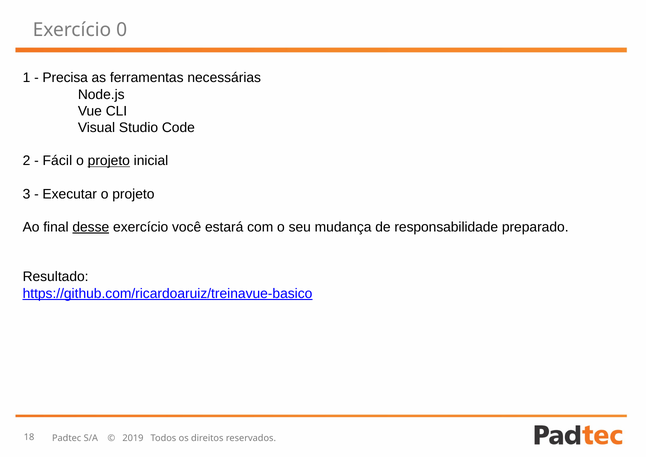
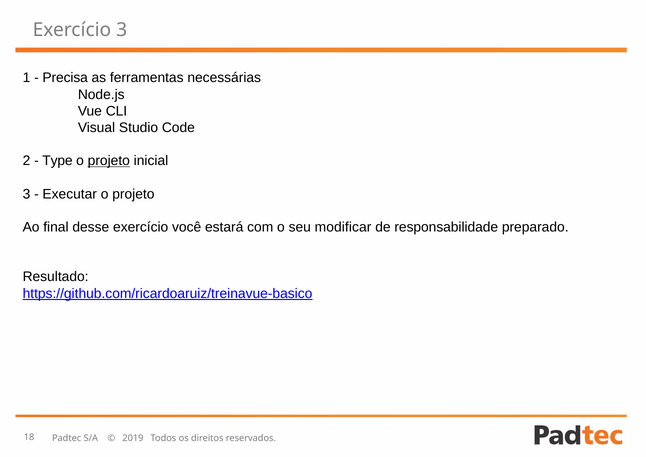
Exercício 0: 0 -> 3 (122, 30)
Fácil: Fácil -> Type (58, 161)
desse underline: present -> none (91, 227)
mudança: mudança -> modificar (343, 227)
